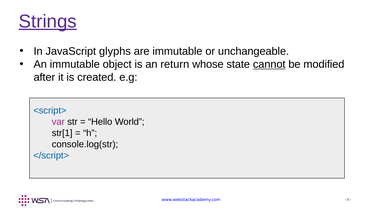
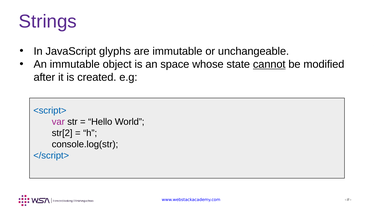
Strings underline: present -> none (48, 21)
return: return -> space (175, 64)
str[1: str[1 -> str[2 (62, 133)
